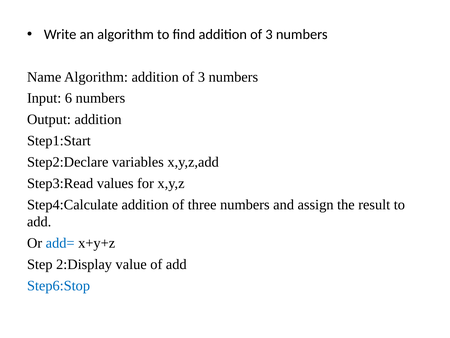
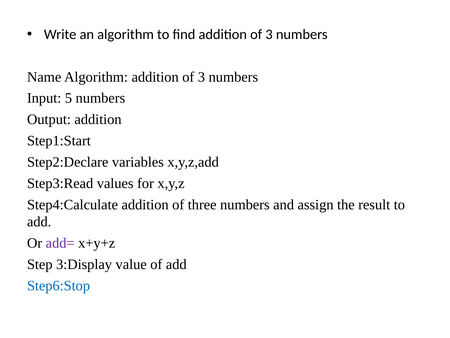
6: 6 -> 5 (68, 98)
add= colour: blue -> purple (60, 243)
2:Display: 2:Display -> 3:Display (84, 264)
